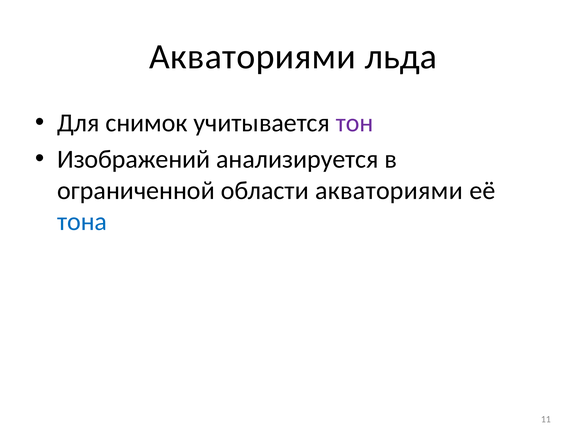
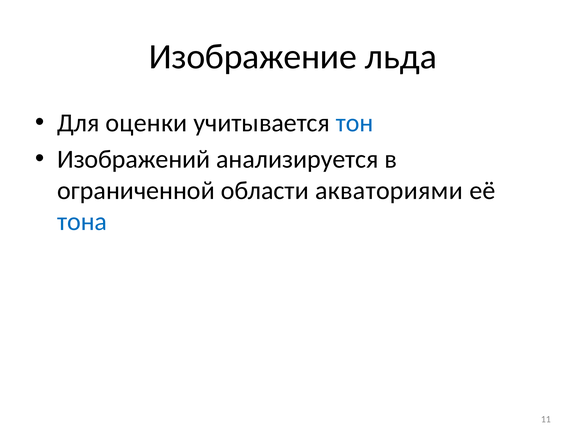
Акваториями: Акваториями -> Изображение (253, 57)
снимок: снимок -> оценки (146, 123)
тон colour: purple -> blue (355, 123)
